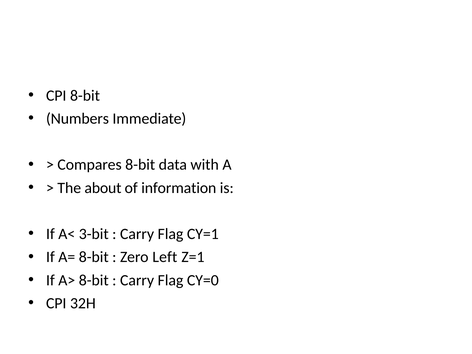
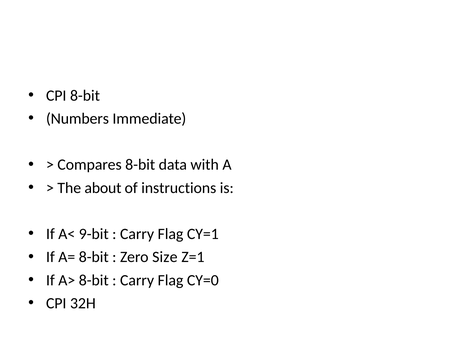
information: information -> instructions (179, 188)
3-bit: 3-bit -> 9-bit (94, 234)
Left: Left -> Size (165, 257)
